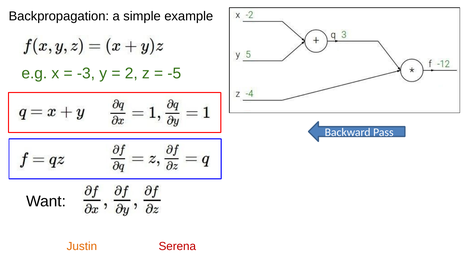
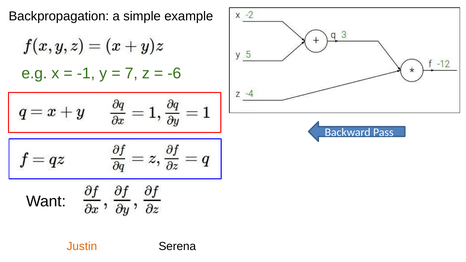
-3: -3 -> -1 (86, 73)
2: 2 -> 7 (131, 73)
-5: -5 -> -6 (174, 73)
Serena colour: red -> black (177, 247)
